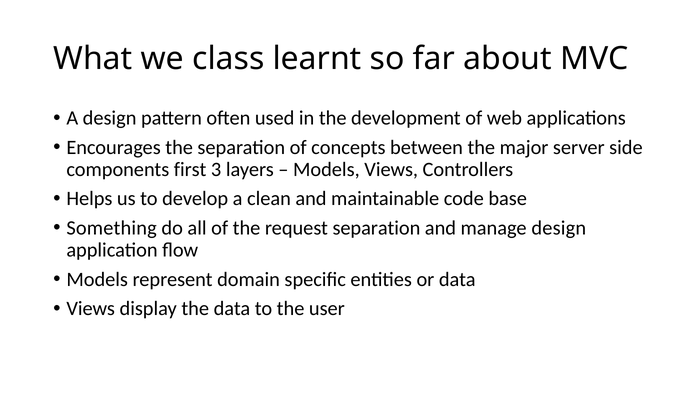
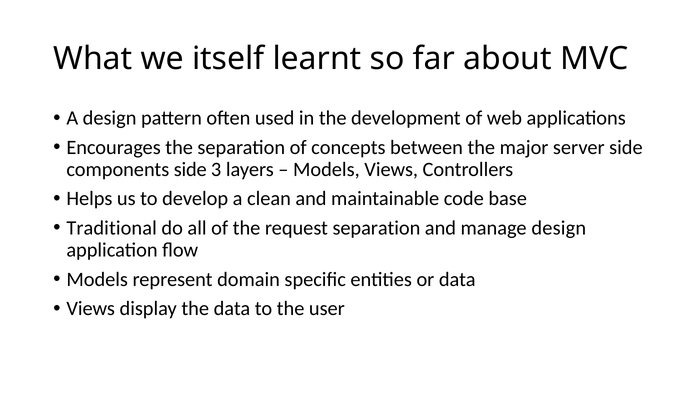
class: class -> itself (228, 59)
components first: first -> side (190, 170)
Something: Something -> Traditional (112, 228)
